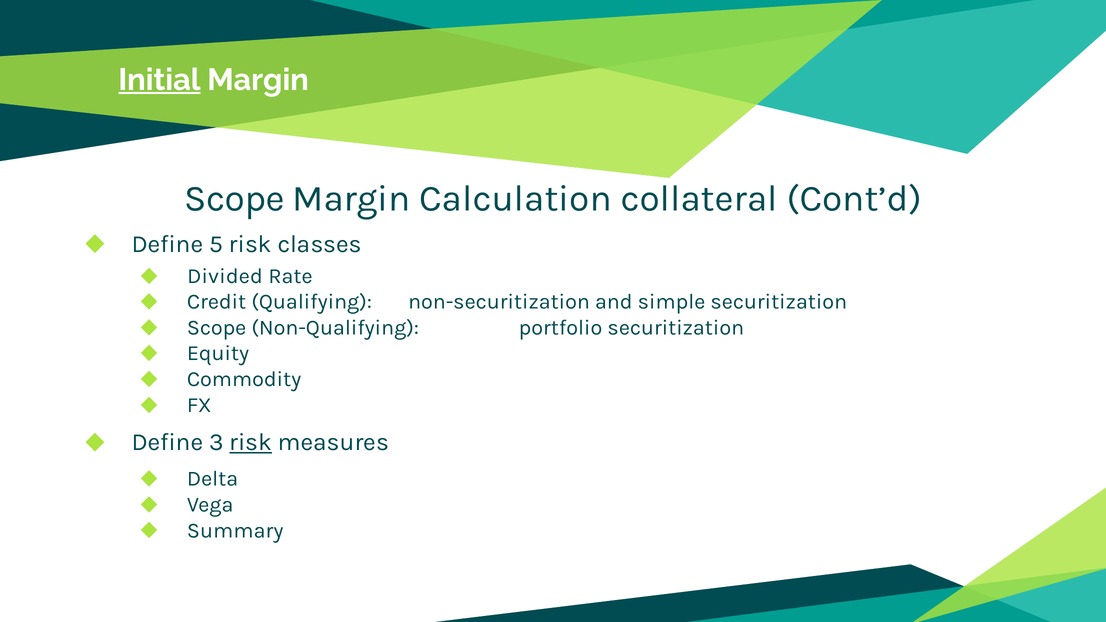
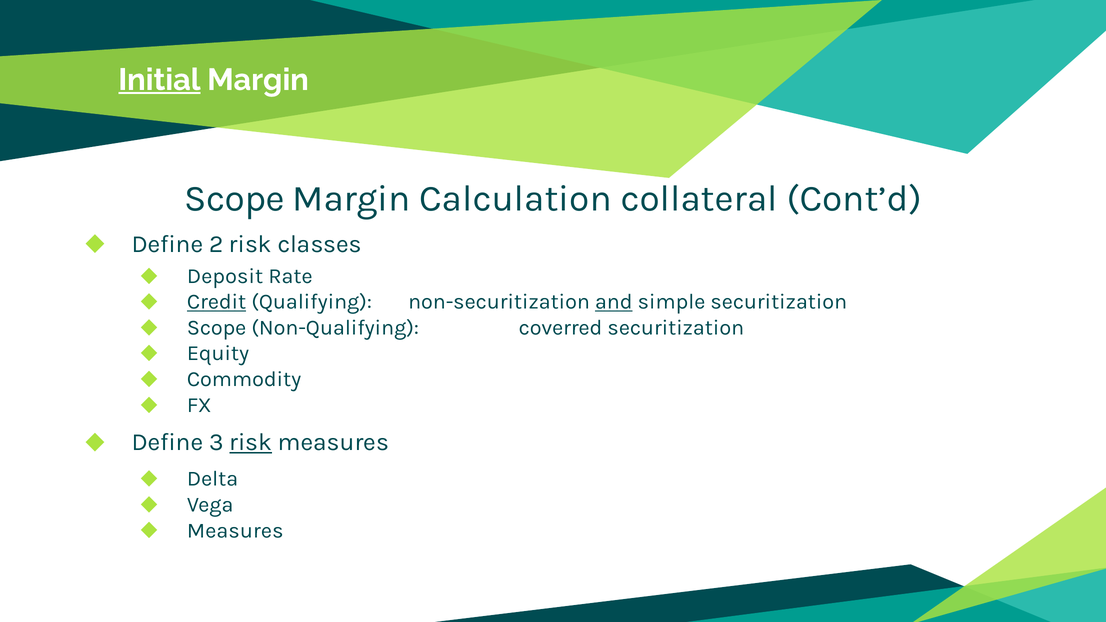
5: 5 -> 2 (216, 244)
Divided: Divided -> Deposit (225, 276)
Credit underline: none -> present (217, 302)
and underline: none -> present (614, 302)
portfolio: portfolio -> coverred (561, 328)
Summary: Summary -> Measures (235, 531)
